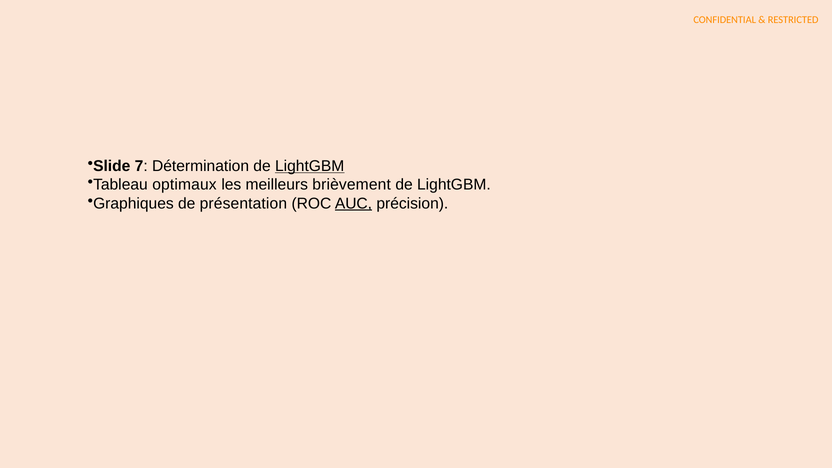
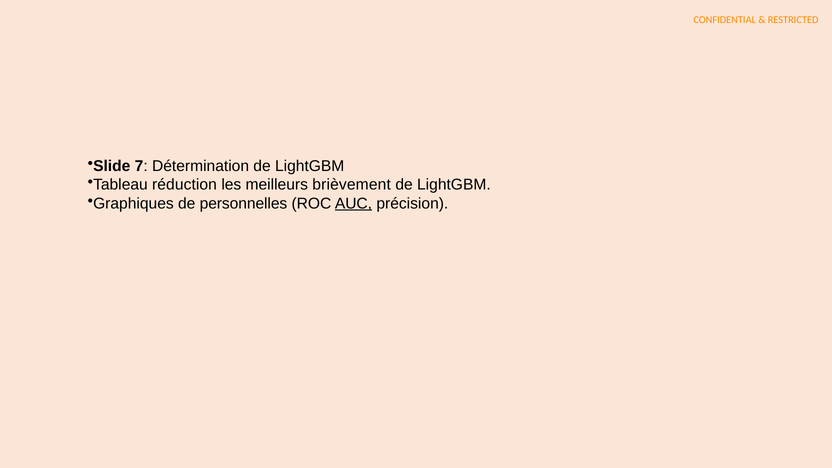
LightGBM underline: present -> none (310, 166)
optimaux: optimaux -> réduction (184, 185)
présentation: présentation -> personnelles (243, 203)
